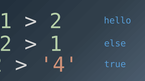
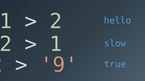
else: else -> slow (115, 44)
4: 4 -> 9 (59, 65)
